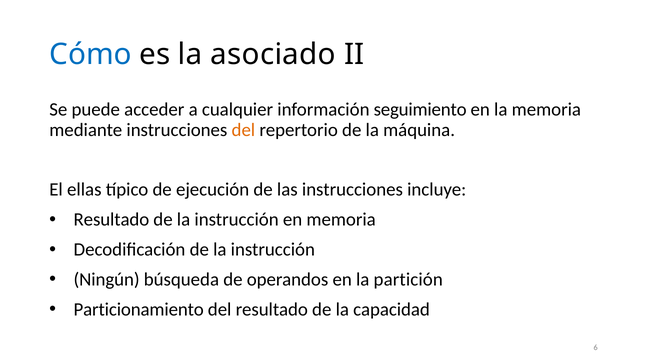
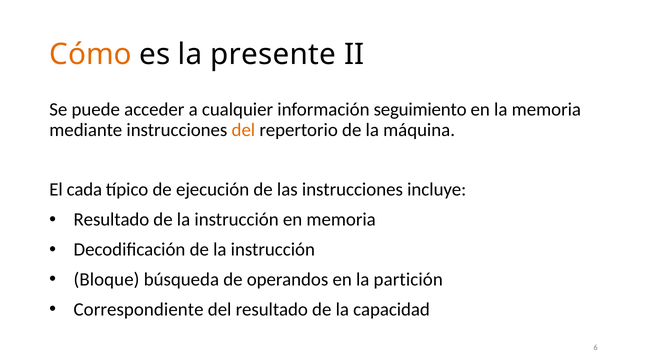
Cómo colour: blue -> orange (90, 54)
asociado: asociado -> presente (273, 54)
ellas: ellas -> cada (84, 190)
Ningún: Ningún -> Bloque (107, 279)
Particionamiento: Particionamiento -> Correspondiente (139, 309)
